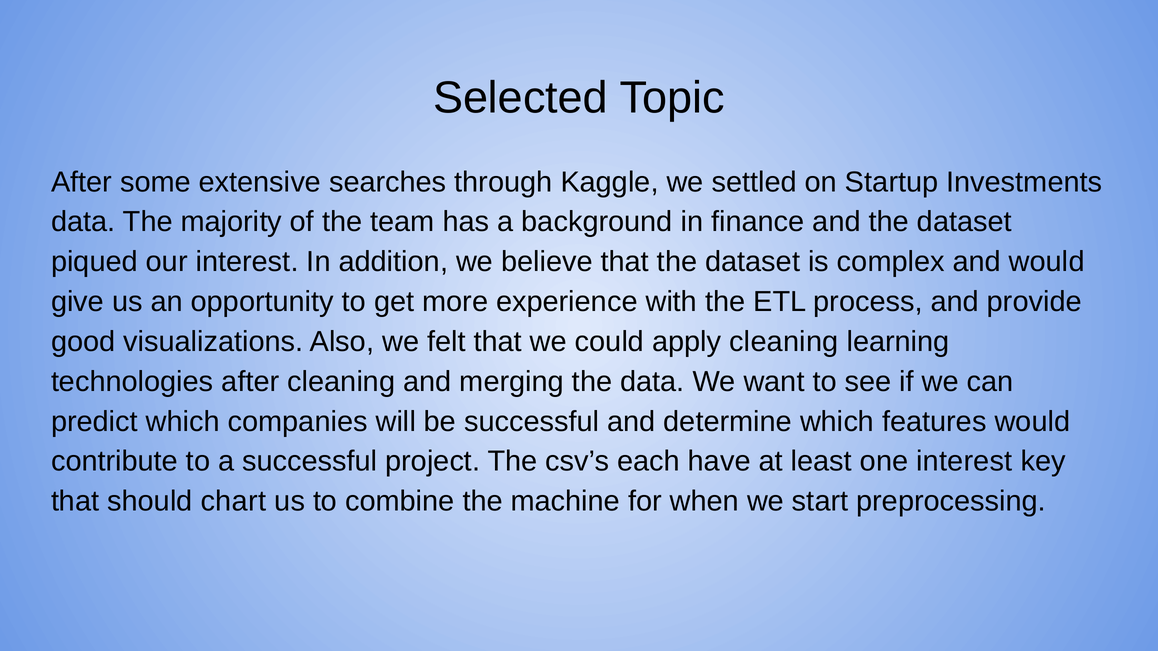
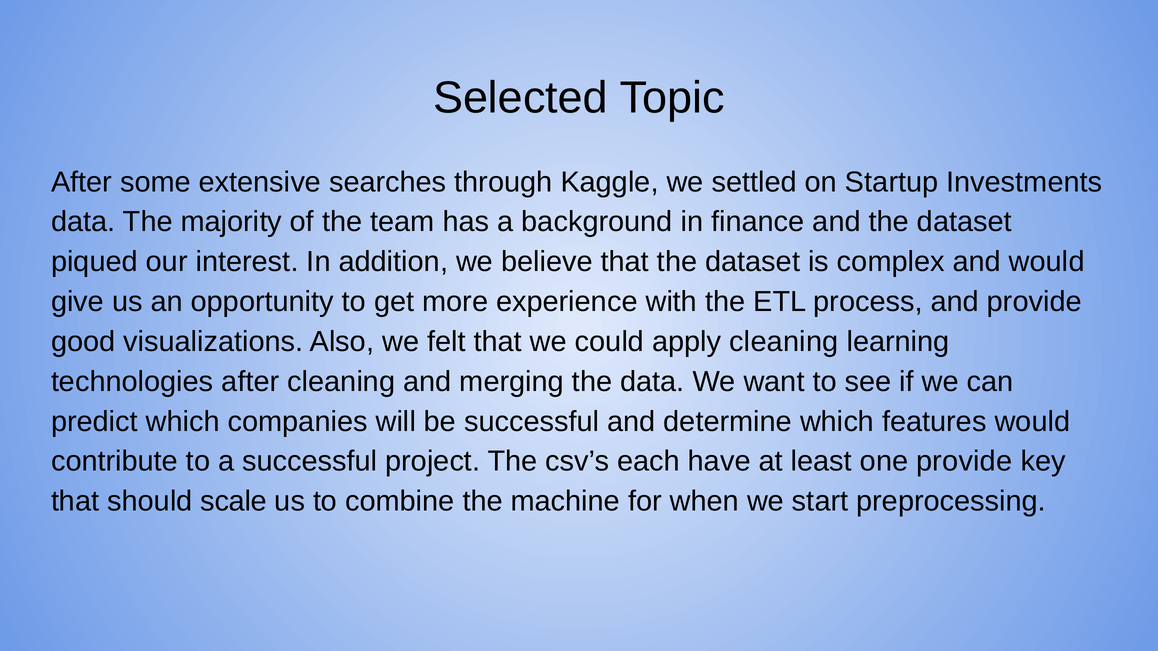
one interest: interest -> provide (964, 462)
chart: chart -> scale (234, 502)
